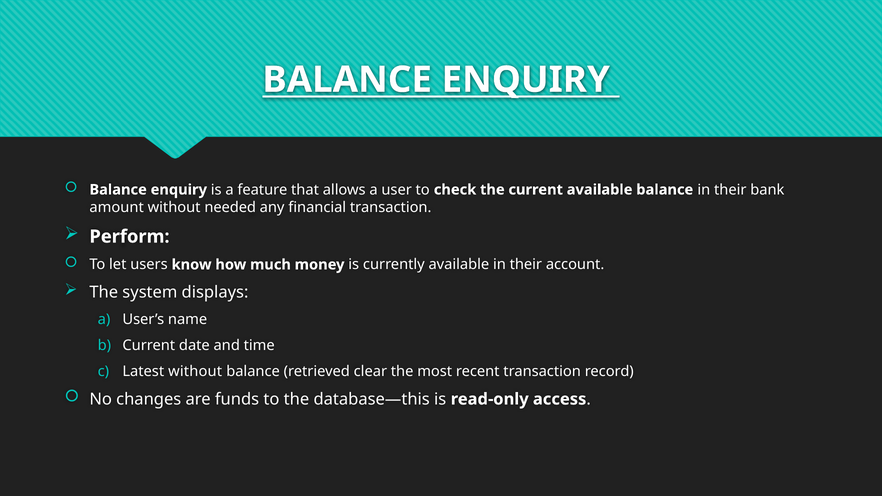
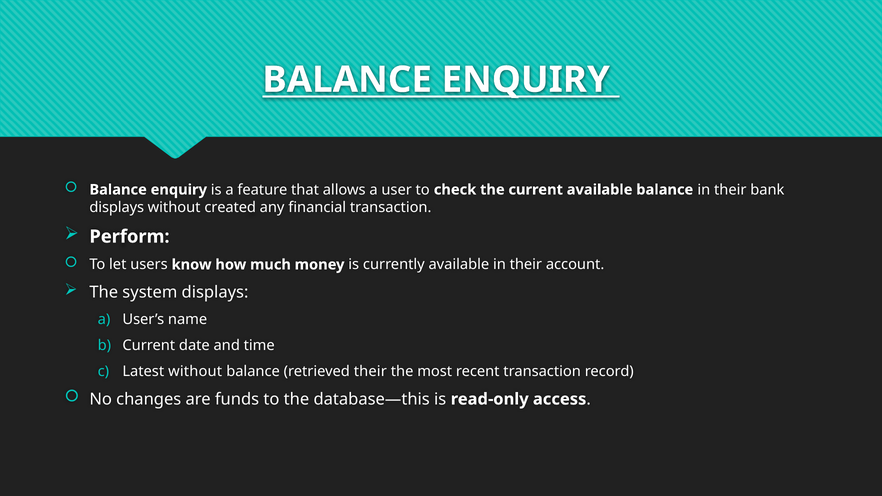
amount: amount -> displays (117, 207)
needed: needed -> created (230, 207)
retrieved clear: clear -> their (370, 372)
